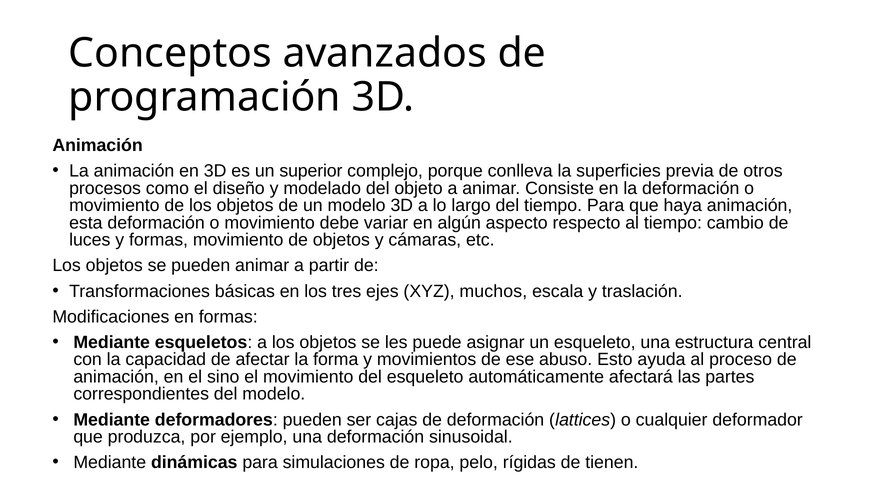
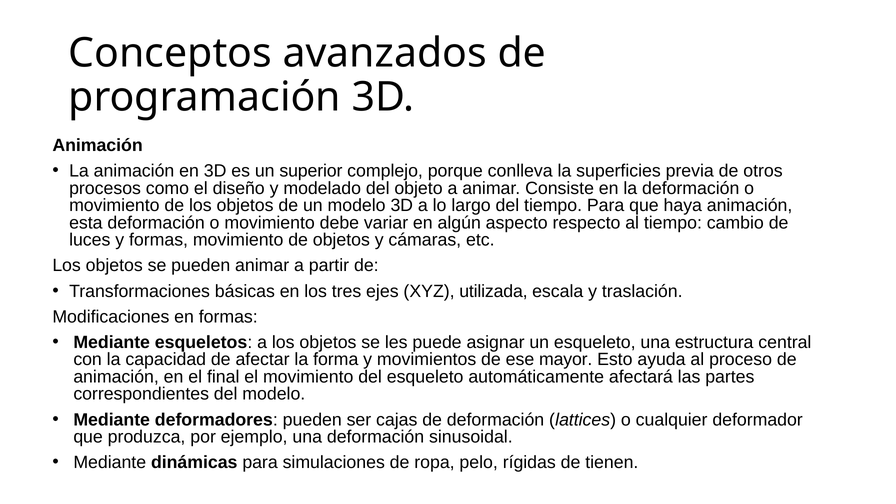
muchos: muchos -> utilizada (493, 291)
abuso: abuso -> mayor (566, 360)
sino: sino -> final (223, 377)
